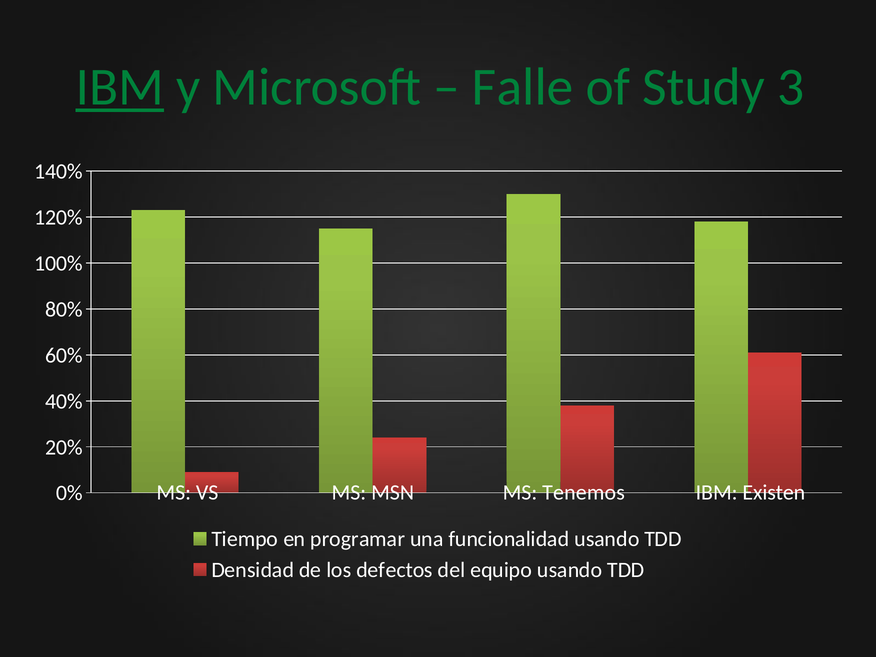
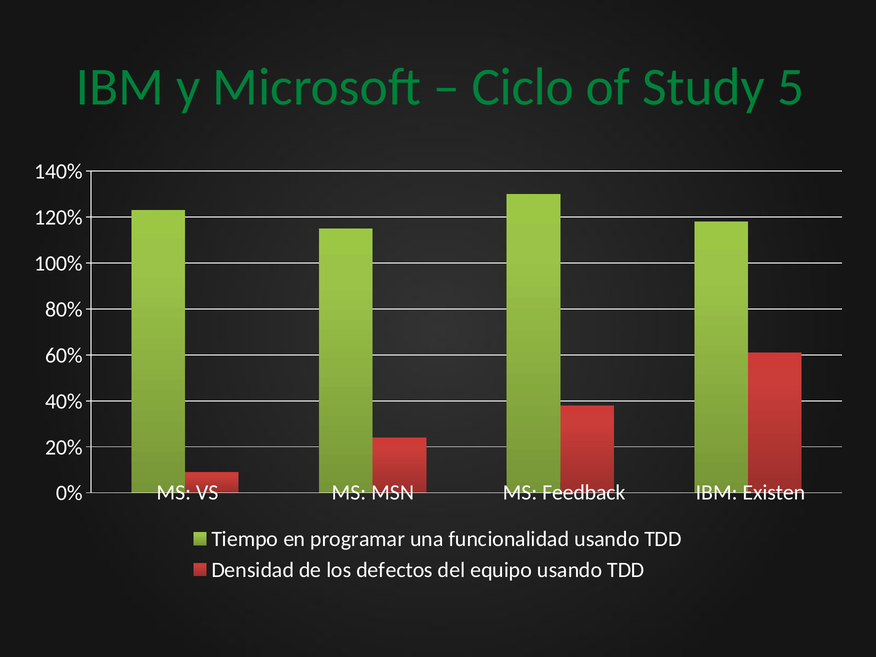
IBM underline: present -> none (120, 87)
Falle: Falle -> Ciclo (523, 87)
3: 3 -> 5 (791, 87)
Tenemos: Tenemos -> Feedback (584, 492)
